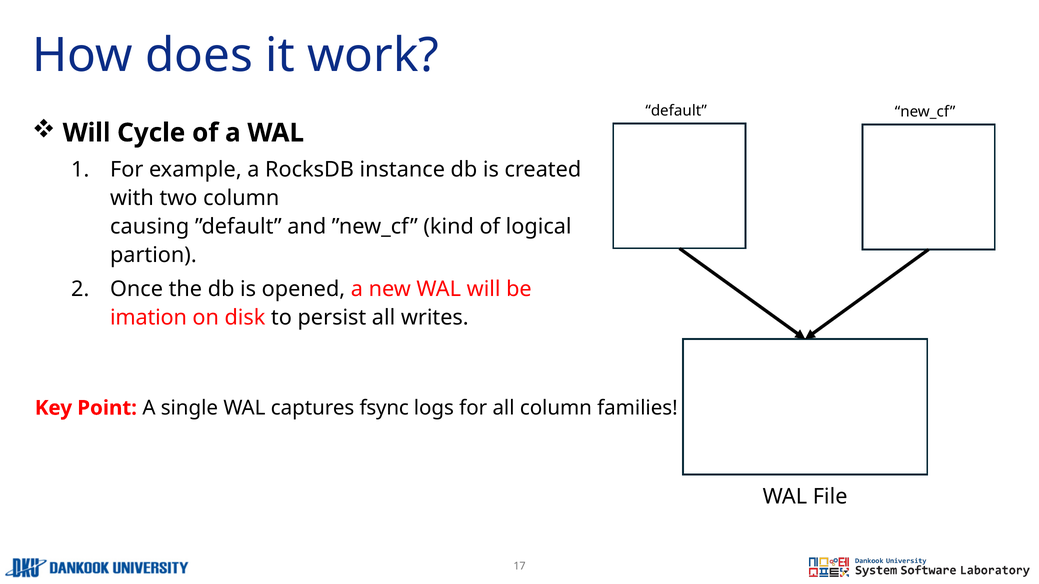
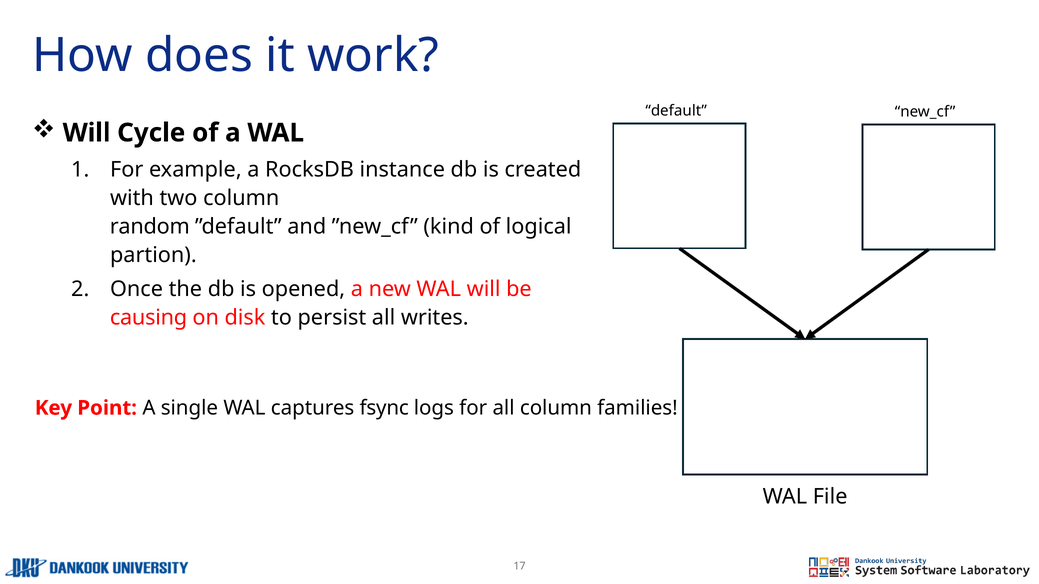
causing: causing -> random (150, 227)
imation: imation -> causing (149, 318)
